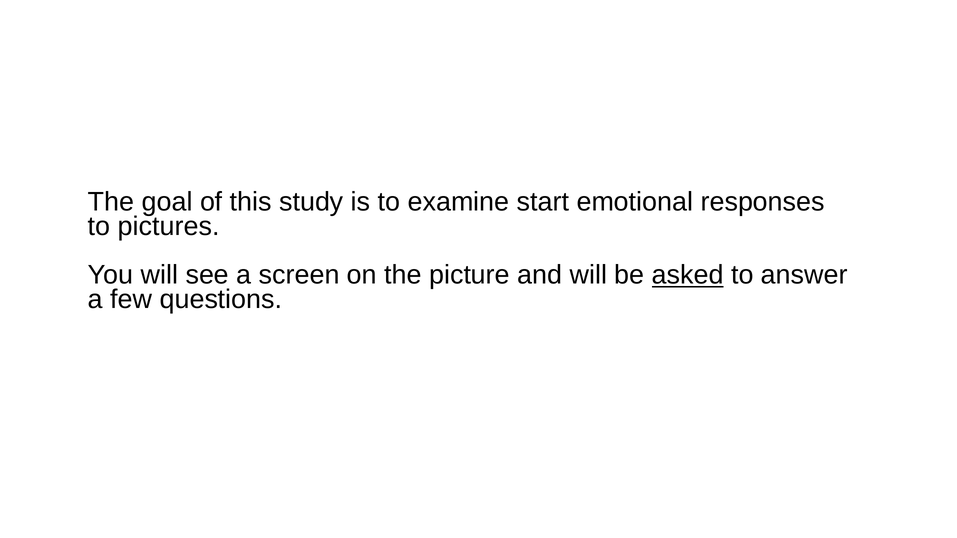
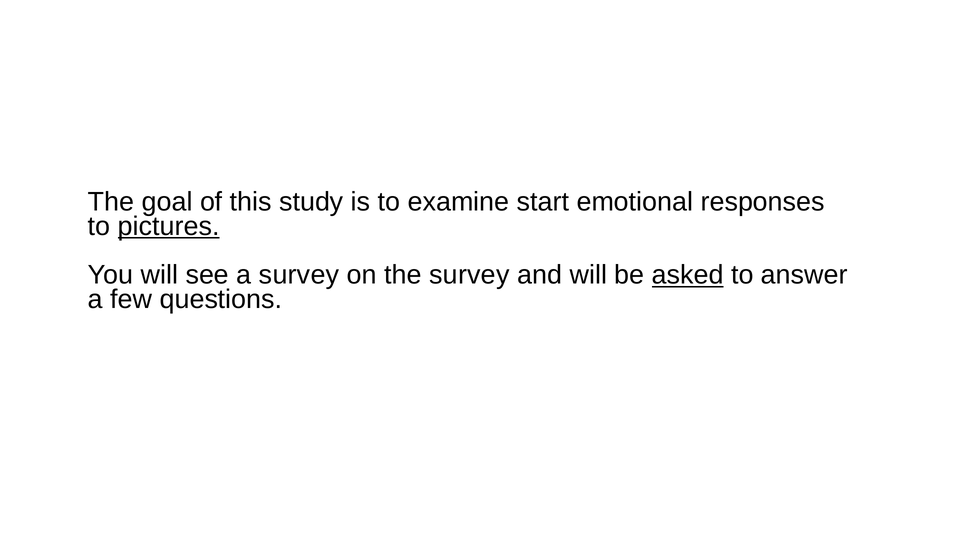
pictures underline: none -> present (169, 226)
a screen: screen -> survey (299, 275)
the picture: picture -> survey (469, 275)
